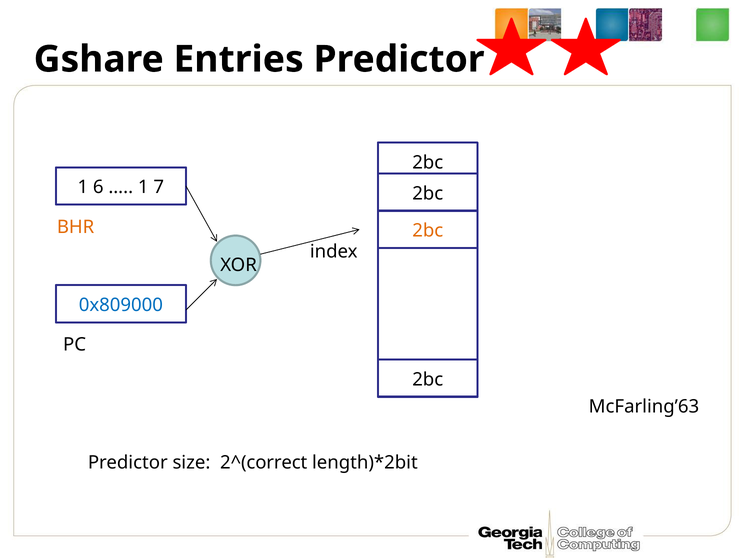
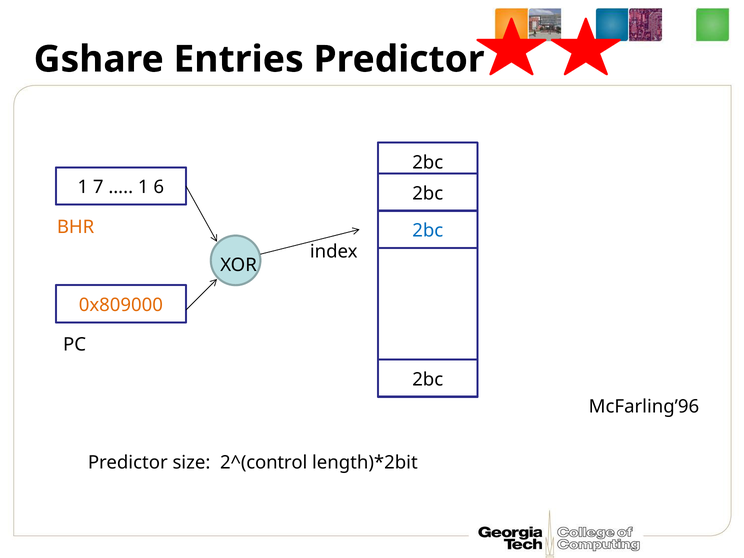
6: 6 -> 7 (98, 187)
7: 7 -> 6 (159, 187)
2bc colour: orange -> blue (428, 231)
0x809000 colour: blue -> orange (121, 305)
McFarling’63: McFarling’63 -> McFarling’96 (644, 407)
2^(correct: 2^(correct -> 2^(control (264, 462)
